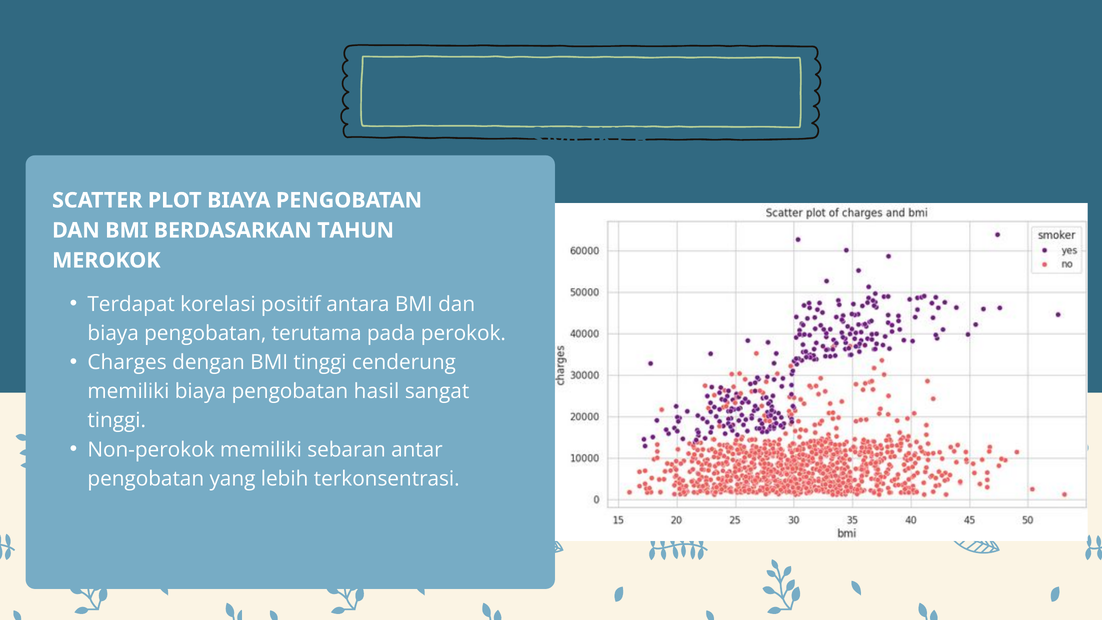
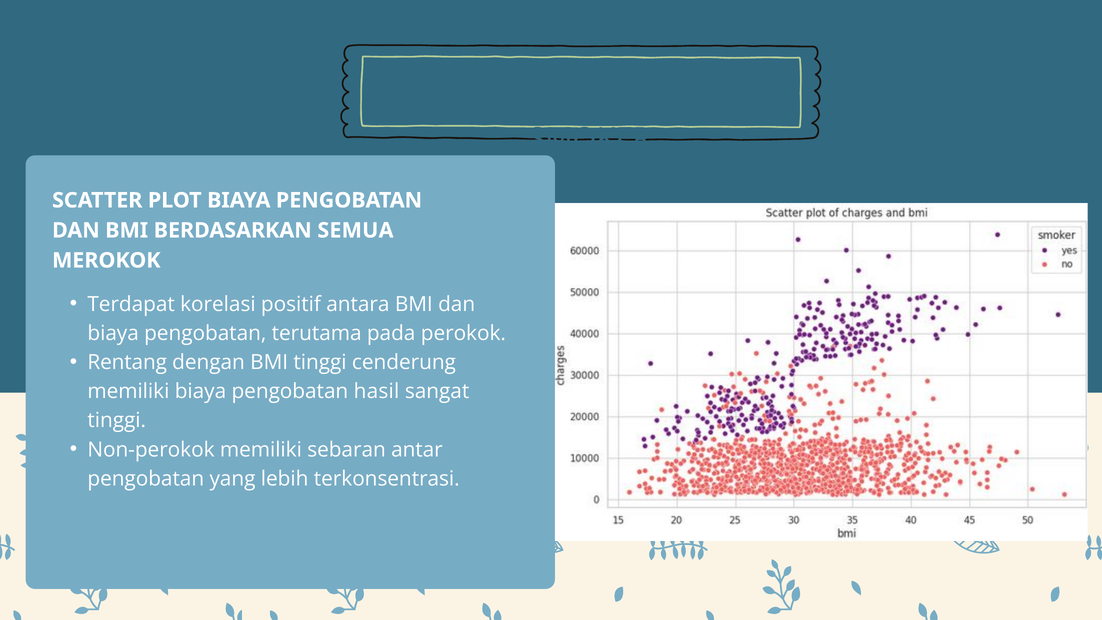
TAHUN: TAHUN -> SEMUA (355, 230)
Charges: Charges -> Rentang (127, 362)
